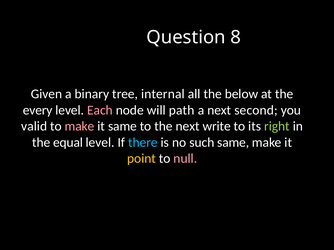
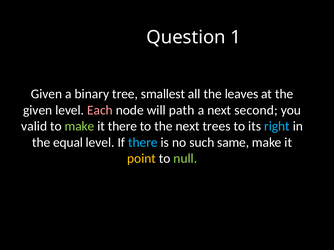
8: 8 -> 1 (236, 37)
internal: internal -> smallest (163, 94)
below: below -> leaves (242, 94)
every: every -> given (38, 110)
make colour: pink -> light green (80, 127)
it same: same -> there (122, 127)
write: write -> trees (217, 127)
right colour: light green -> light blue (277, 127)
null colour: pink -> light green (185, 159)
